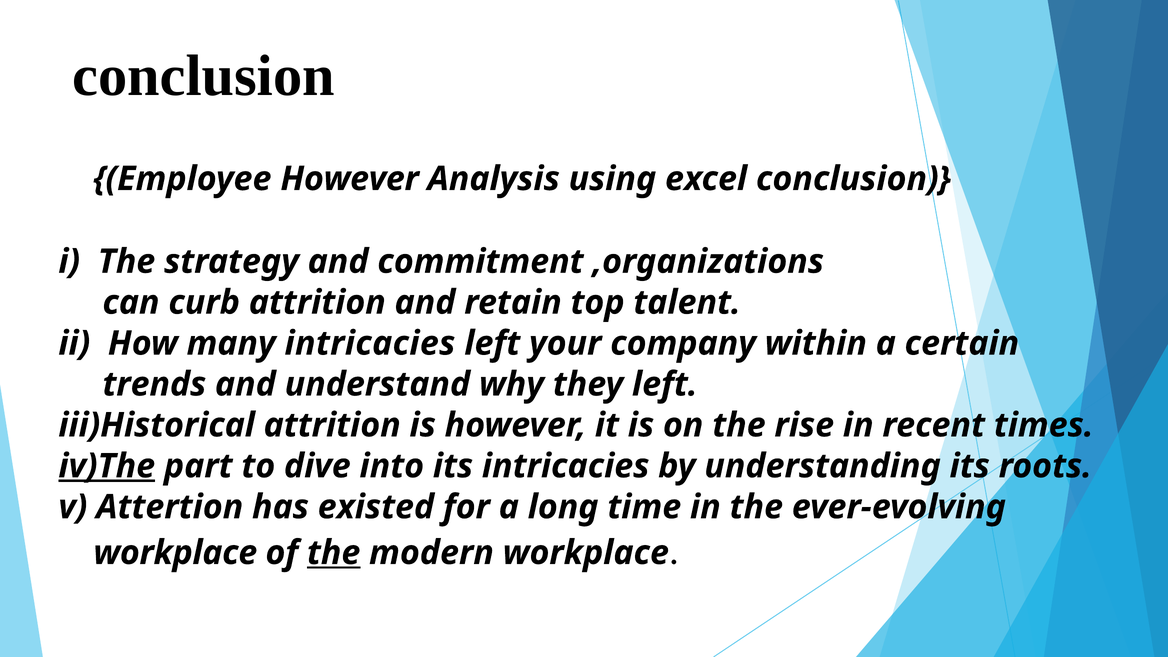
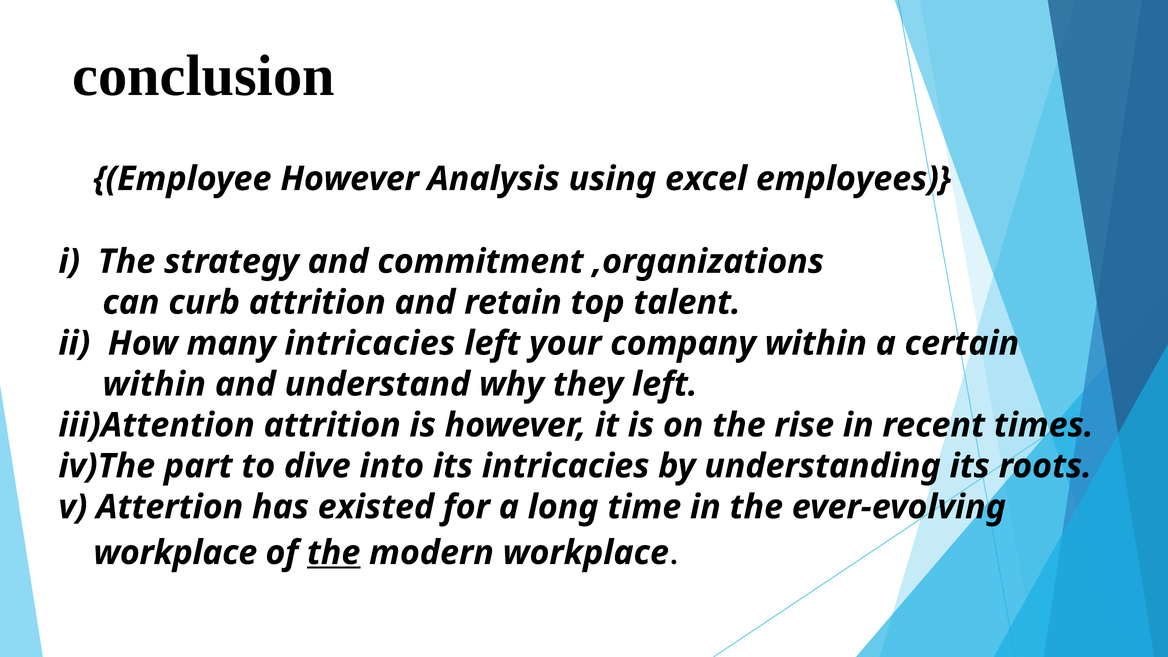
excel conclusion: conclusion -> employees (853, 179)
trends: trends -> within (154, 384)
iii)Historical: iii)Historical -> iii)Attention (157, 425)
iv)The underline: present -> none (107, 466)
